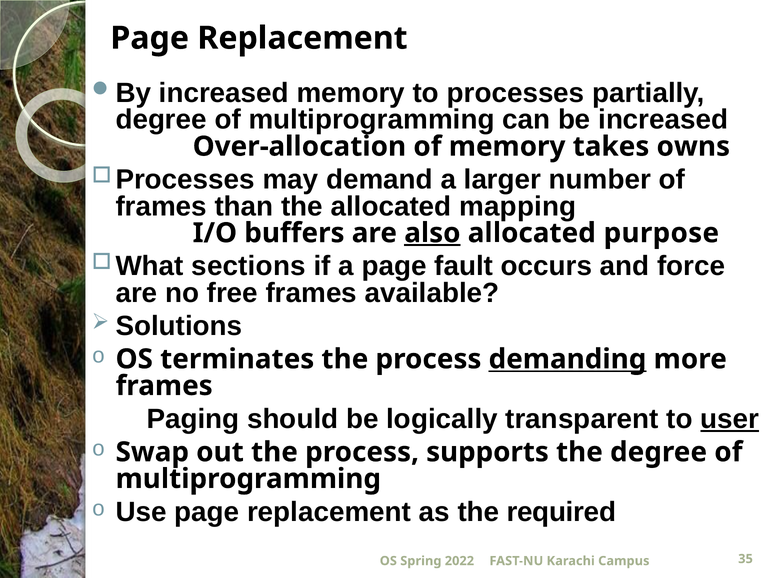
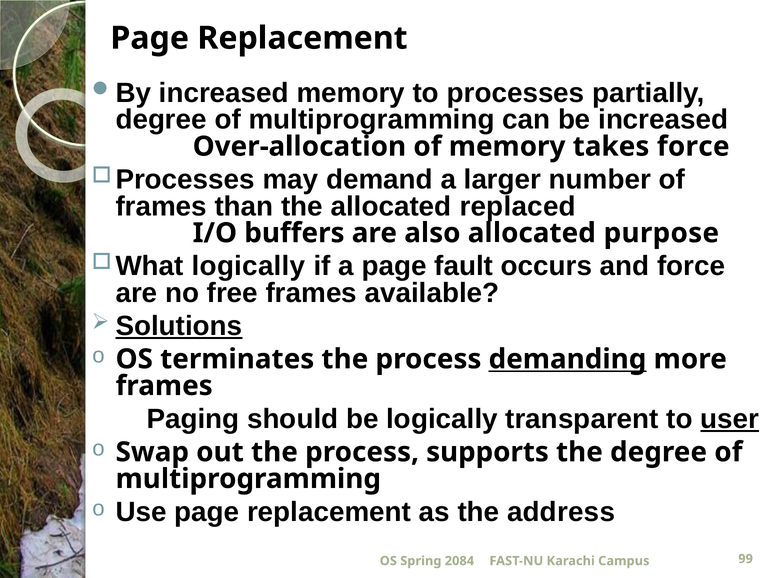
takes owns: owns -> force (693, 147)
mapping: mapping -> replaced (518, 206)
also underline: present -> none (432, 233)
sections: sections -> logically (248, 266)
Solutions underline: none -> present (179, 326)
required: required -> address (561, 512)
2022: 2022 -> 2084 (459, 561)
35: 35 -> 99 (746, 559)
